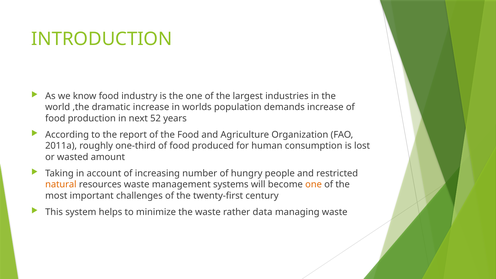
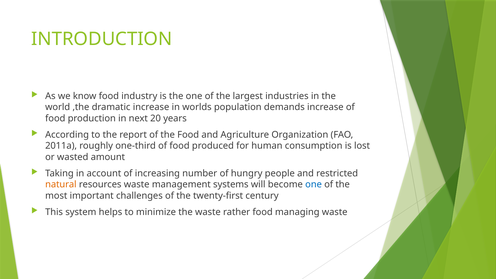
52: 52 -> 20 (156, 118)
one colour: orange -> blue (314, 184)
rather data: data -> food (263, 212)
